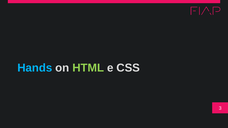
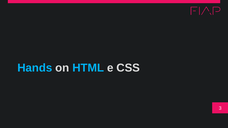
HTML colour: light green -> light blue (88, 68)
